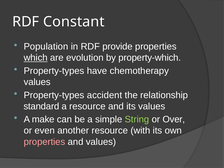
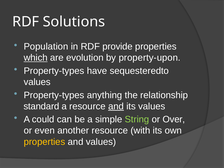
Constant: Constant -> Solutions (74, 22)
property-which: property-which -> property-upon (150, 58)
chemotherapy: chemotherapy -> sequesteredto (139, 71)
accident: accident -> anything (105, 95)
and underline: none -> present (116, 106)
make: make -> could (43, 119)
properties colour: pink -> yellow (44, 142)
